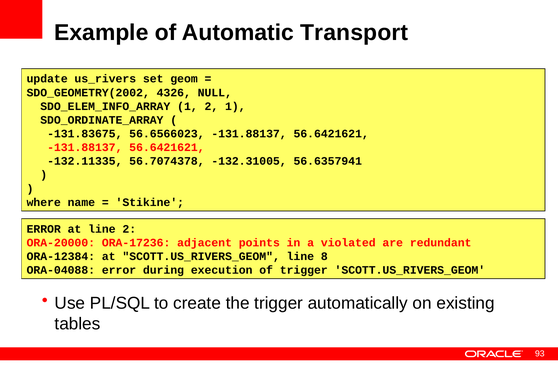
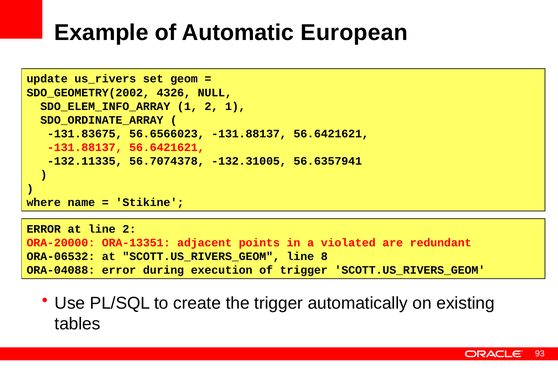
Transport: Transport -> European (354, 33)
ORA-17236: ORA-17236 -> ORA-13351 (136, 243)
ORA-12384: ORA-12384 -> ORA-06532 (61, 257)
